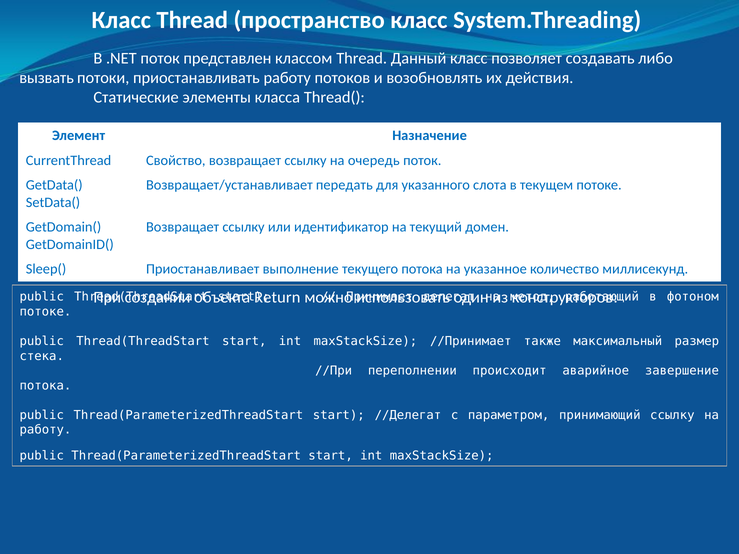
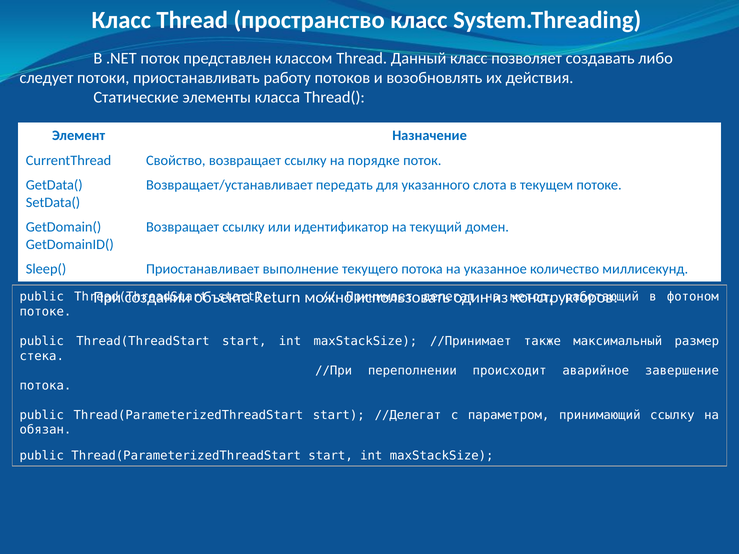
вызвать: вызвать -> следует (47, 78)
очередь: очередь -> порядке (374, 160)
работу: работу -> обязан (45, 430)
